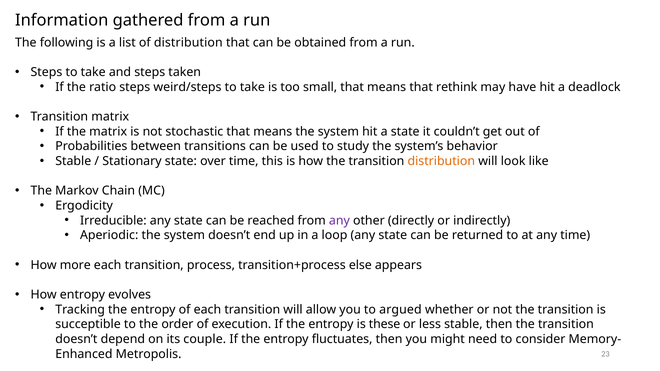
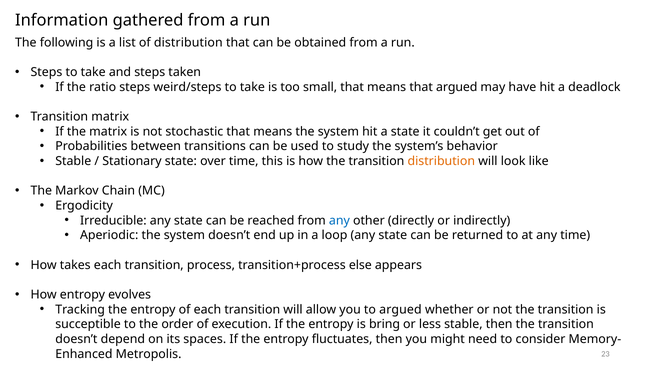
that rethink: rethink -> argued (457, 87)
any colour: purple -> blue (339, 221)
more: more -> takes (75, 265)
these: these -> bring (385, 325)
couple: couple -> spaces (205, 339)
